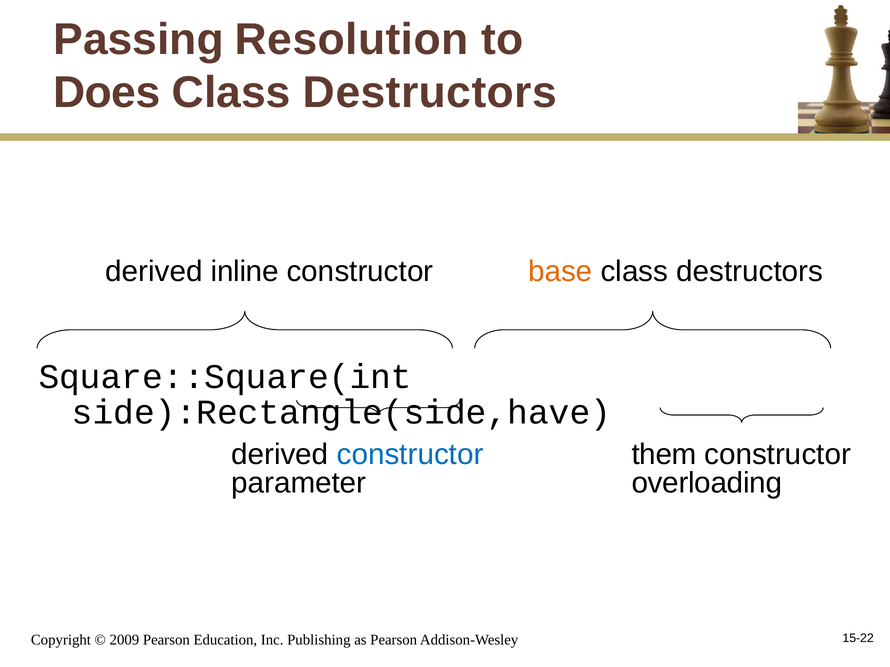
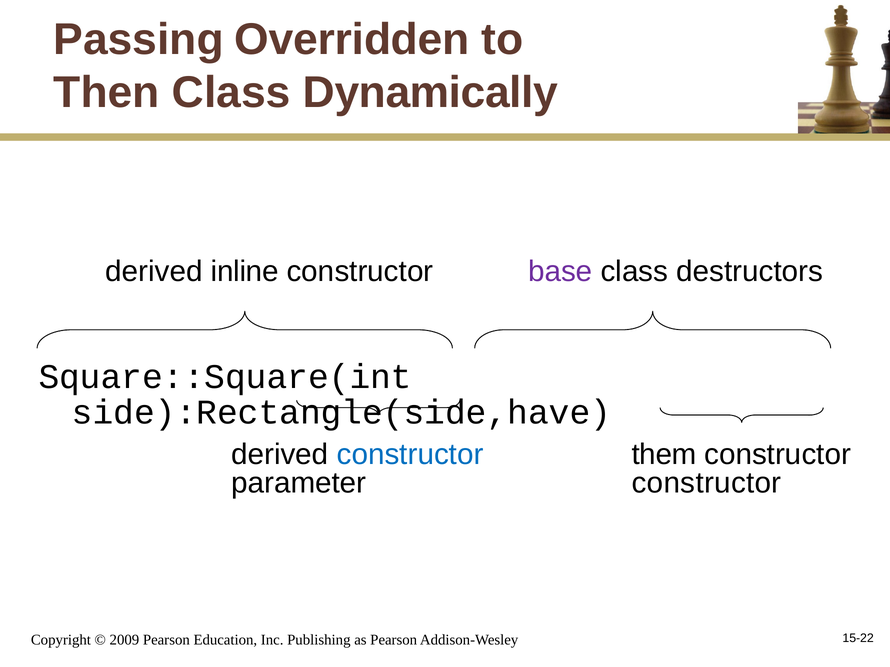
Resolution: Resolution -> Overridden (352, 39)
Does: Does -> Then (107, 93)
Destructors: Destructors -> Dynamically (430, 93)
base colour: orange -> purple (560, 272)
overloading: overloading -> constructor (707, 483)
